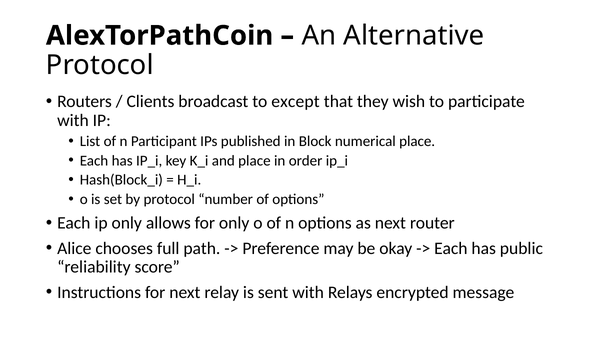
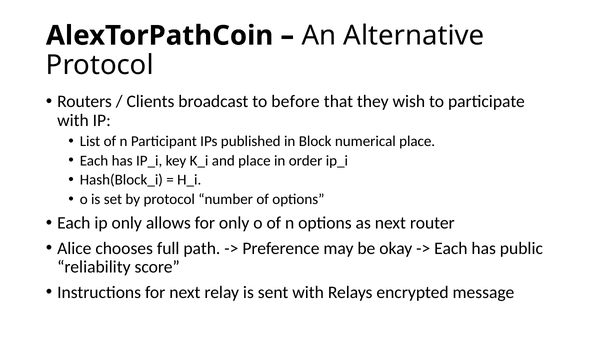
except: except -> before (295, 102)
